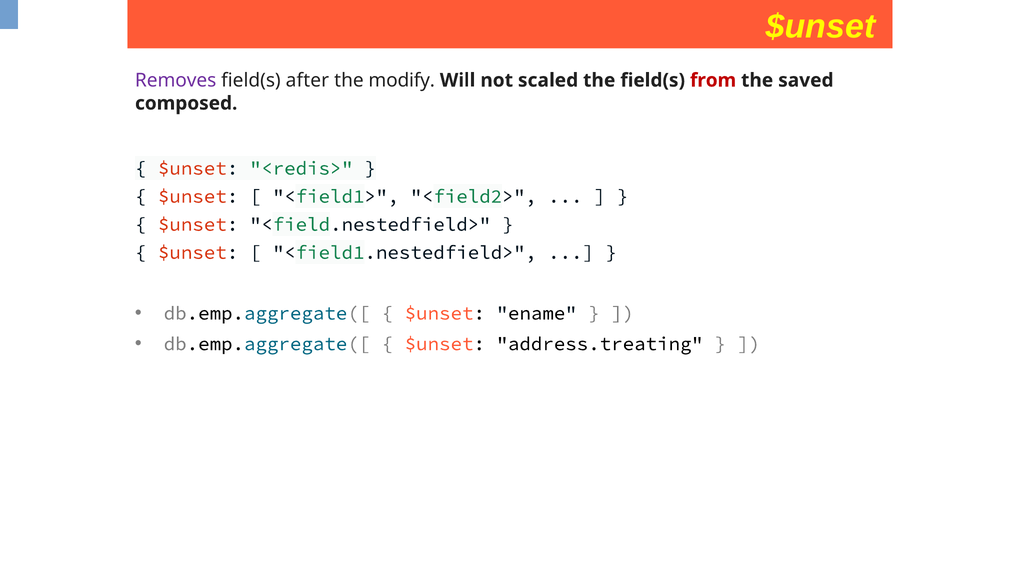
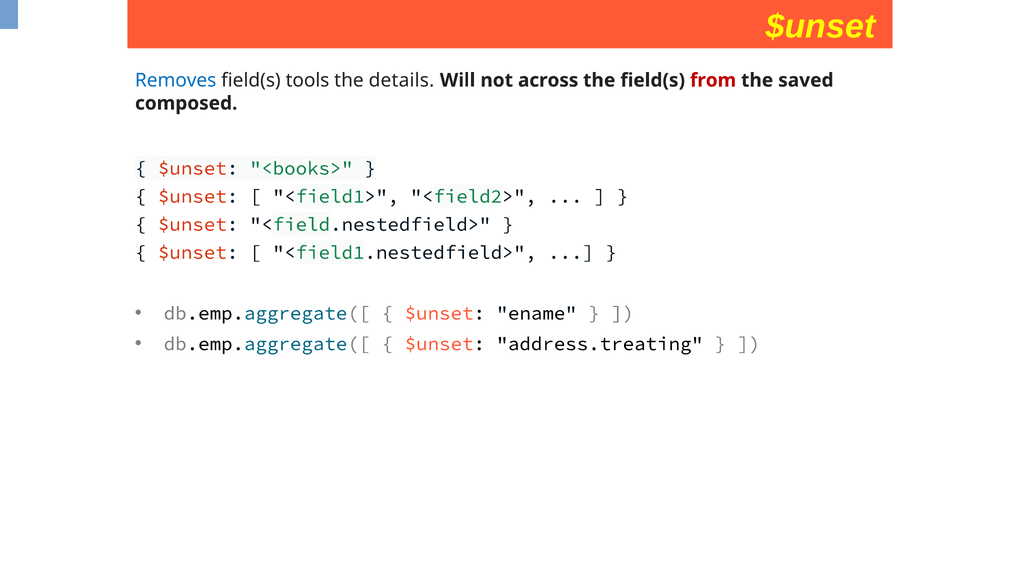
Removes colour: purple -> blue (176, 80)
after: after -> tools (308, 80)
modify: modify -> details (401, 80)
scaled: scaled -> across (548, 80)
<redis>: <redis> -> <books> (301, 168)
